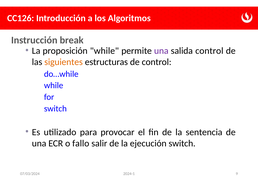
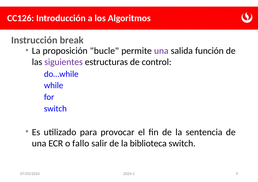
proposición while: while -> bucle (104, 51)
salida control: control -> función (209, 51)
siguientes colour: orange -> purple (64, 62)
ejecución: ejecución -> biblioteca (148, 143)
